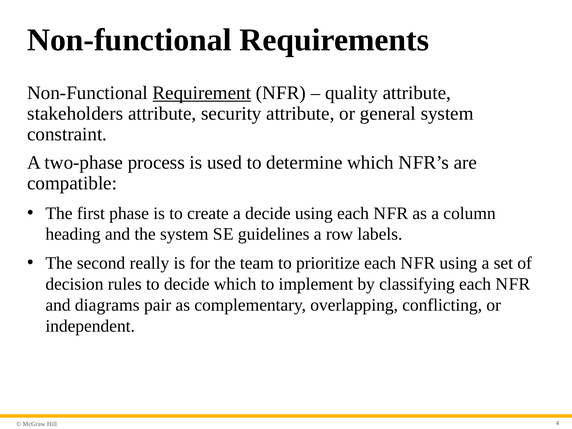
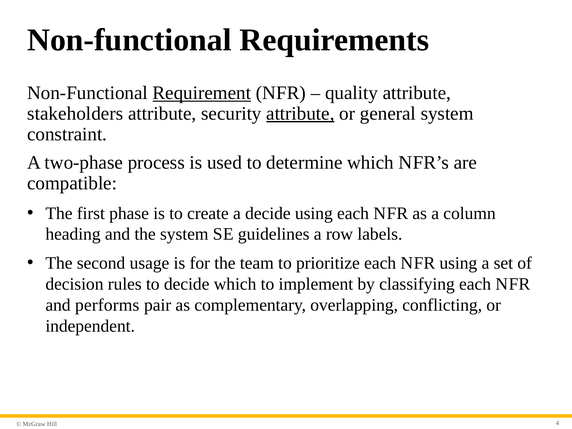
attribute underline: none -> present (300, 113)
really: really -> usage (149, 263)
diagrams: diagrams -> performs (107, 305)
